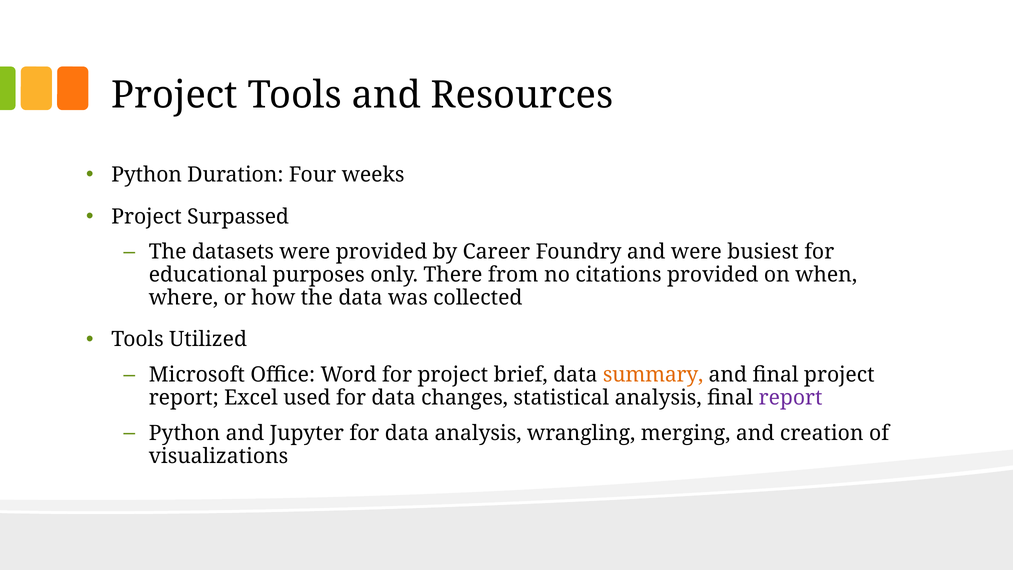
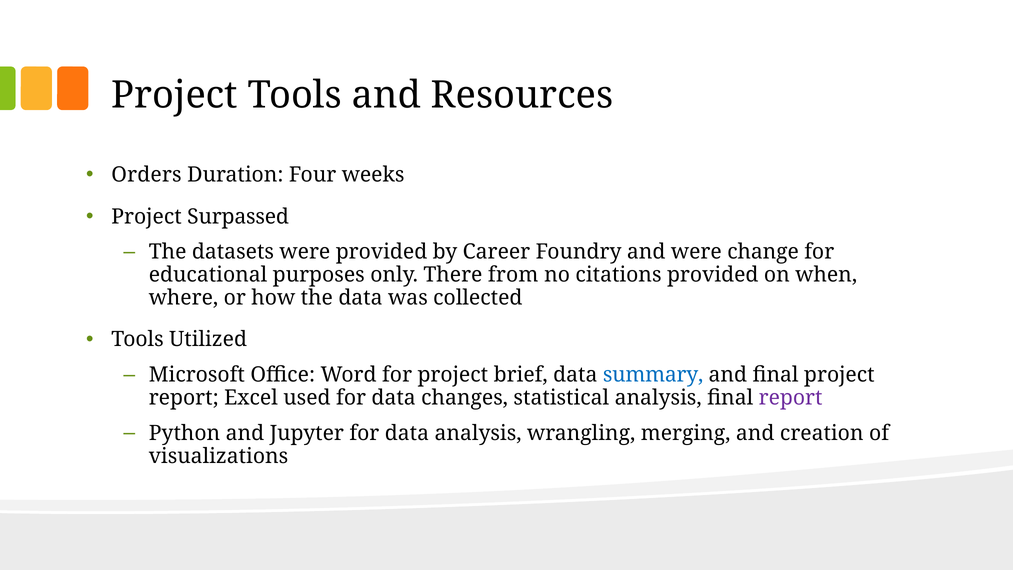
Python: Python -> Orders (146, 175)
busiest: busiest -> change (763, 252)
summary colour: orange -> blue (653, 375)
